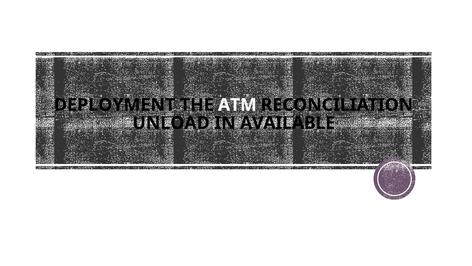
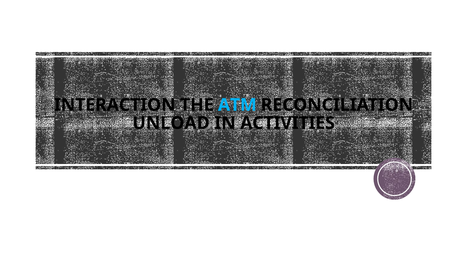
DEPLOYMENT: DEPLOYMENT -> INTERACTION (115, 105)
ATM colour: white -> light blue (237, 105)
AVAILABLE: AVAILABLE -> ACTIVITIES (288, 123)
